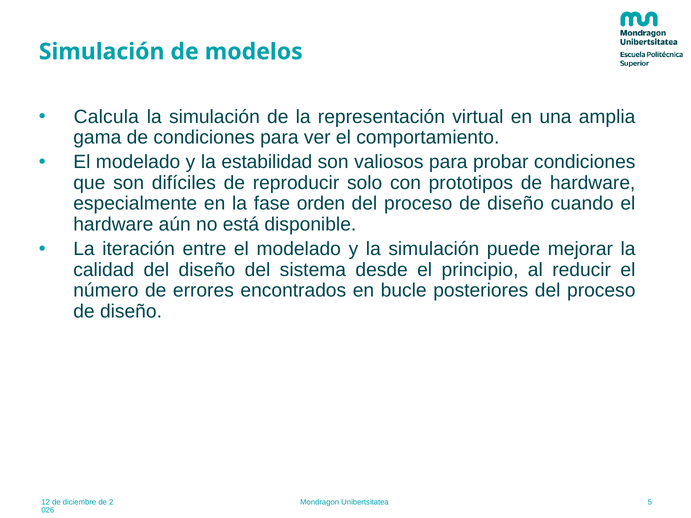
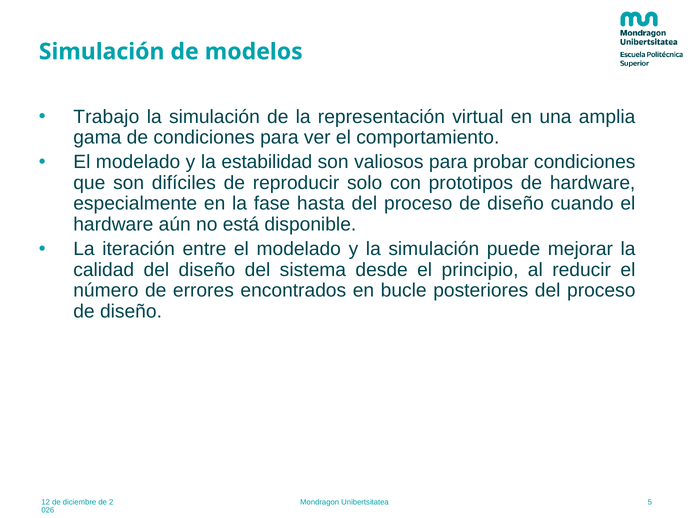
Calcula: Calcula -> Trabajo (106, 117)
orden: orden -> hasta (321, 204)
